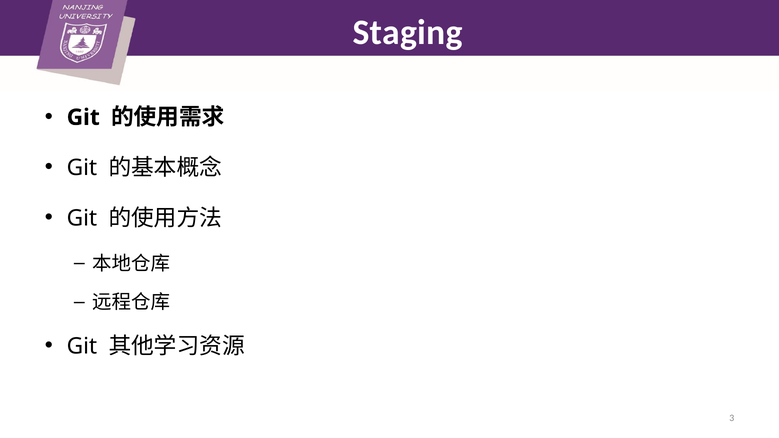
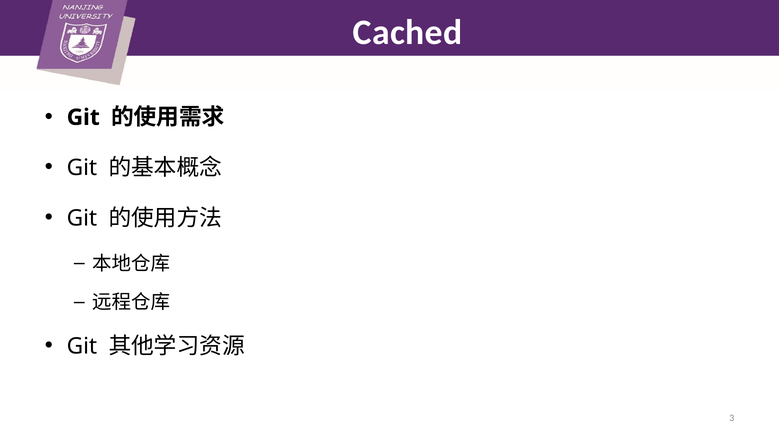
Staging: Staging -> Cached (408, 32)
